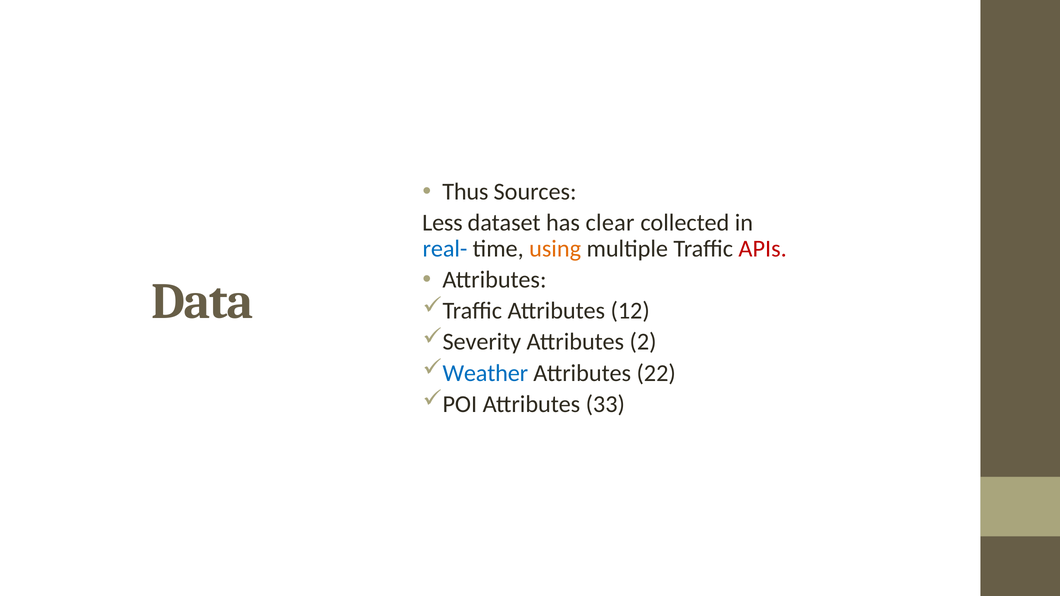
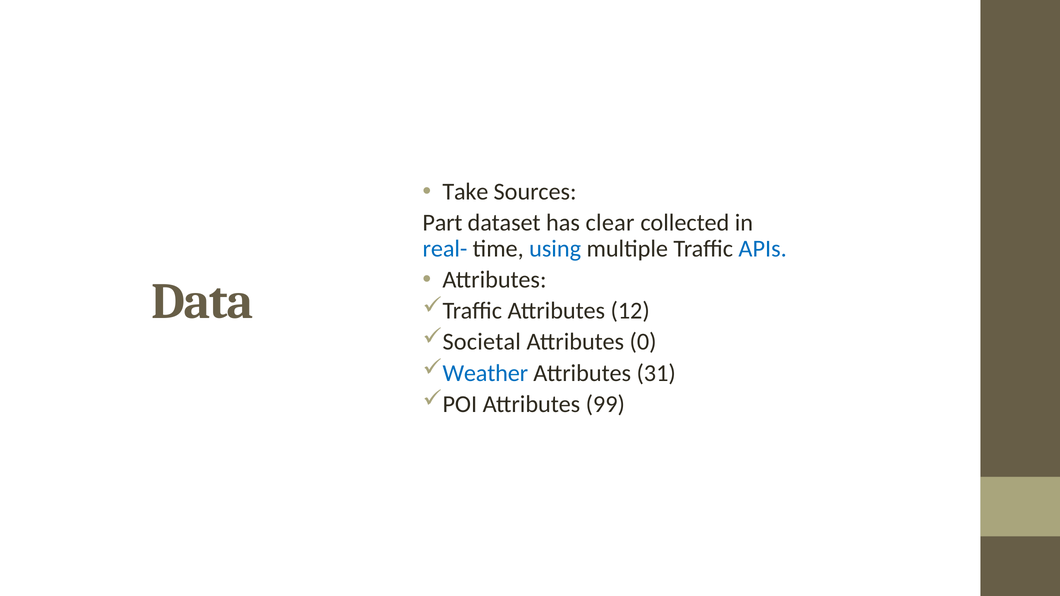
Thus: Thus -> Take (465, 192)
Less: Less -> Part (442, 223)
using colour: orange -> blue (555, 249)
APIs colour: red -> blue (763, 249)
Severity: Severity -> Societal (482, 342)
2: 2 -> 0 (643, 342)
22: 22 -> 31 (656, 373)
33: 33 -> 99 (605, 404)
